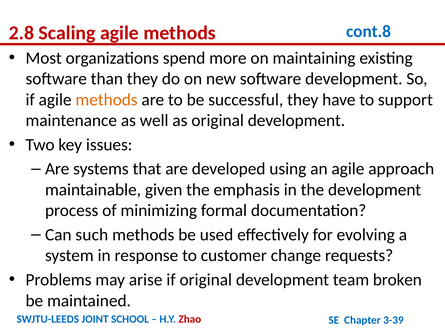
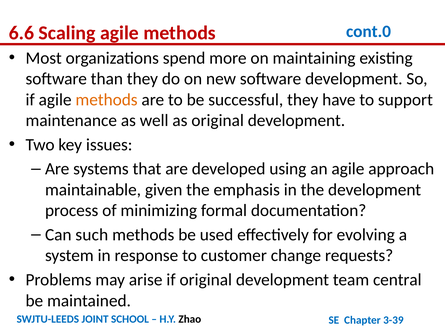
2.8: 2.8 -> 6.6 (21, 33)
cont.8: cont.8 -> cont.0 (368, 31)
broken: broken -> central (397, 280)
Zhao colour: red -> black (190, 319)
